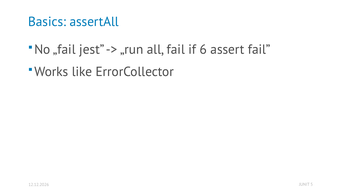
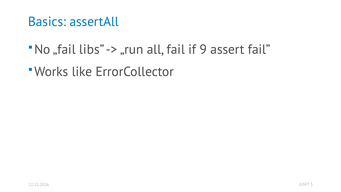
jest: jest -> libs (92, 49)
6: 6 -> 9 (203, 49)
